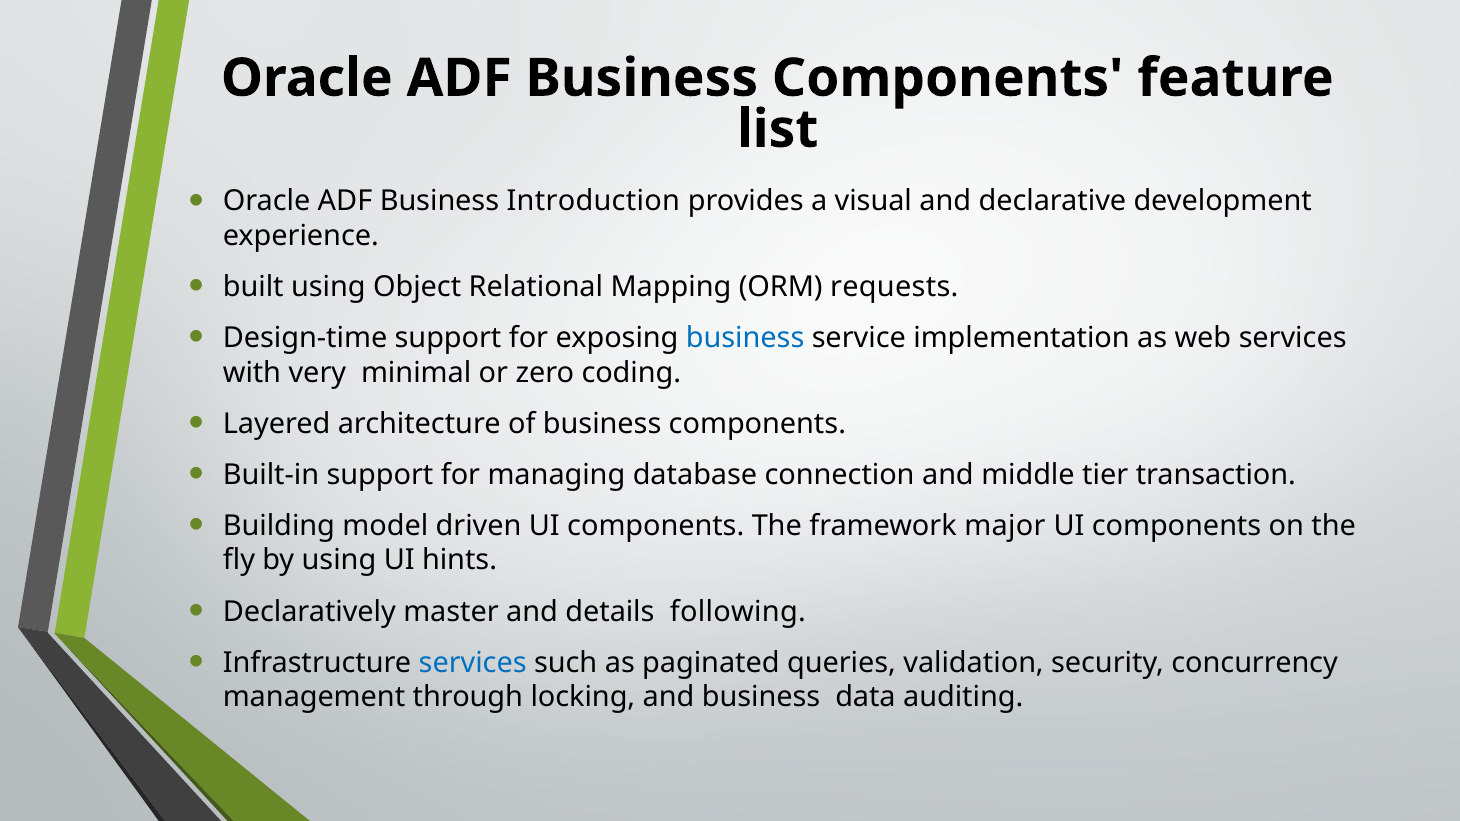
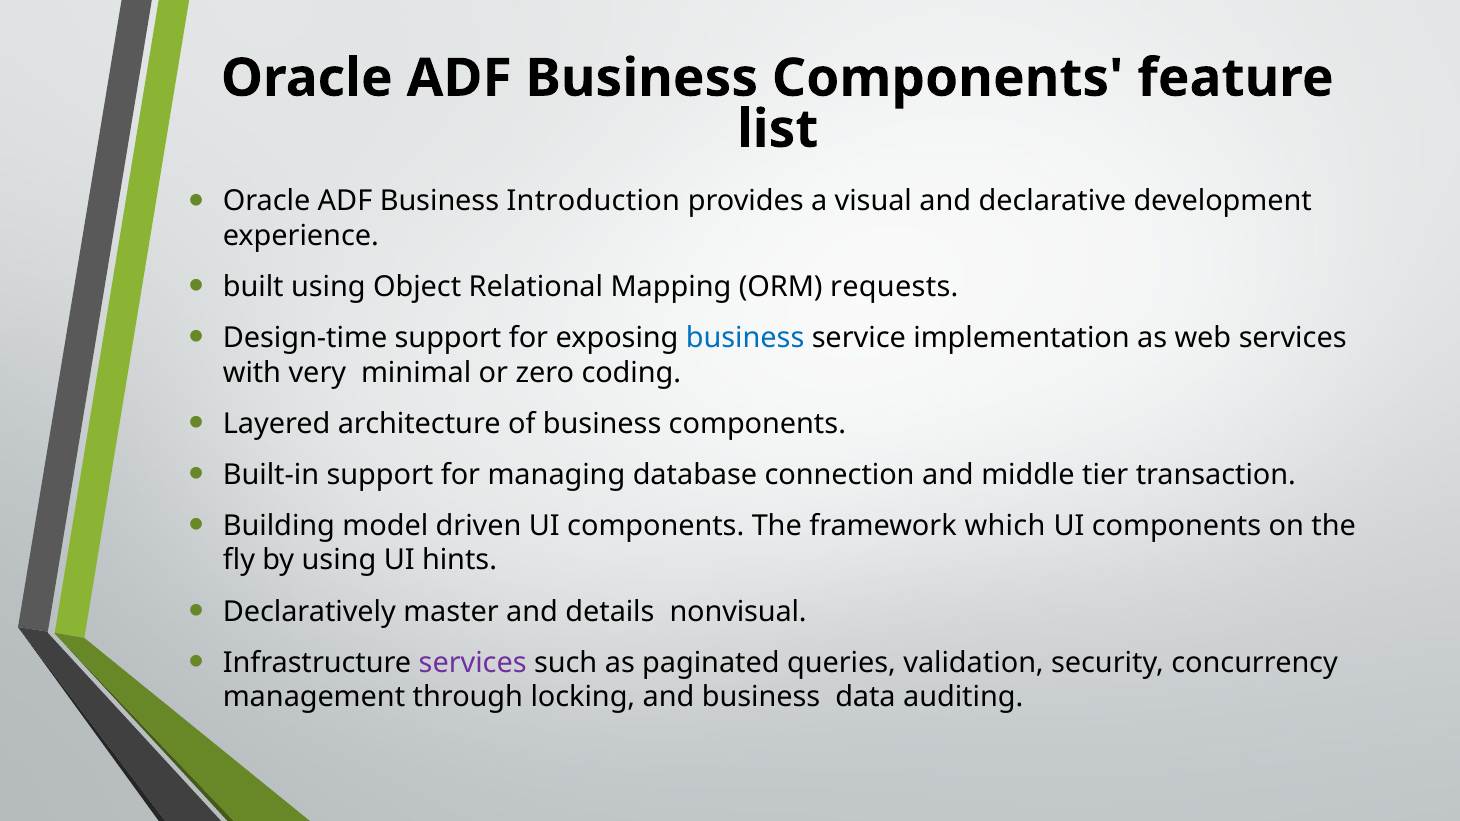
major: major -> which (1005, 526)
following: following -> nonvisual (738, 612)
services colour: blue -> purple (473, 663)
